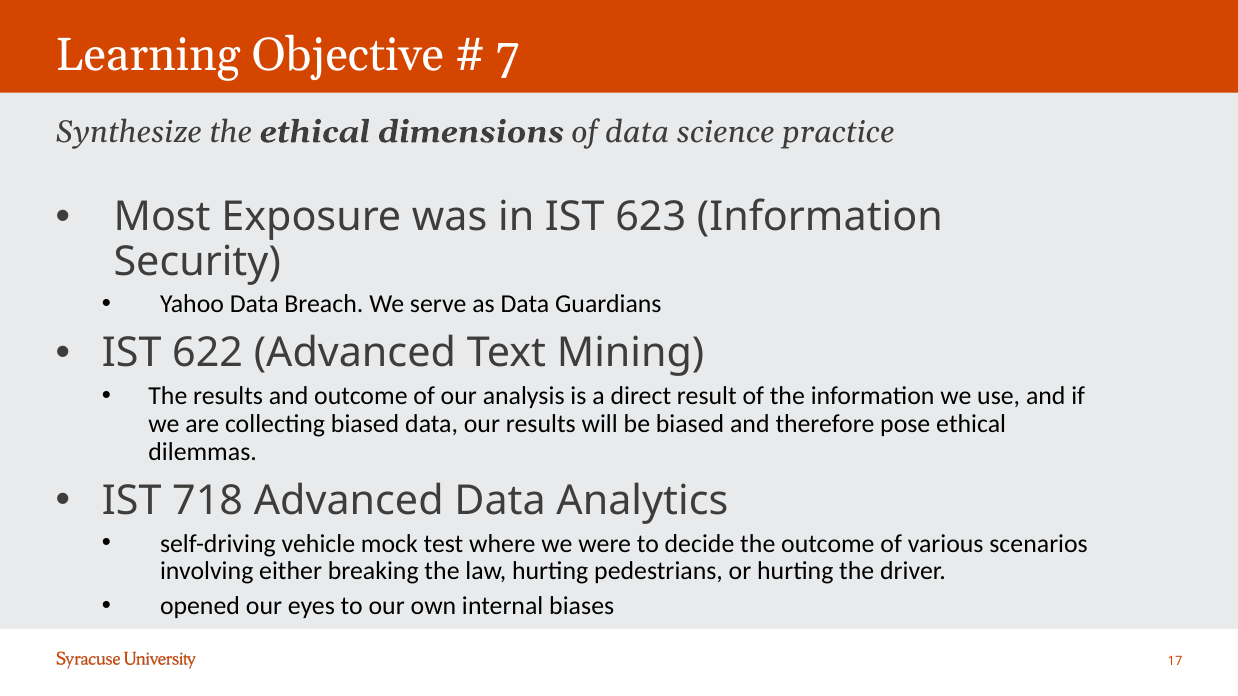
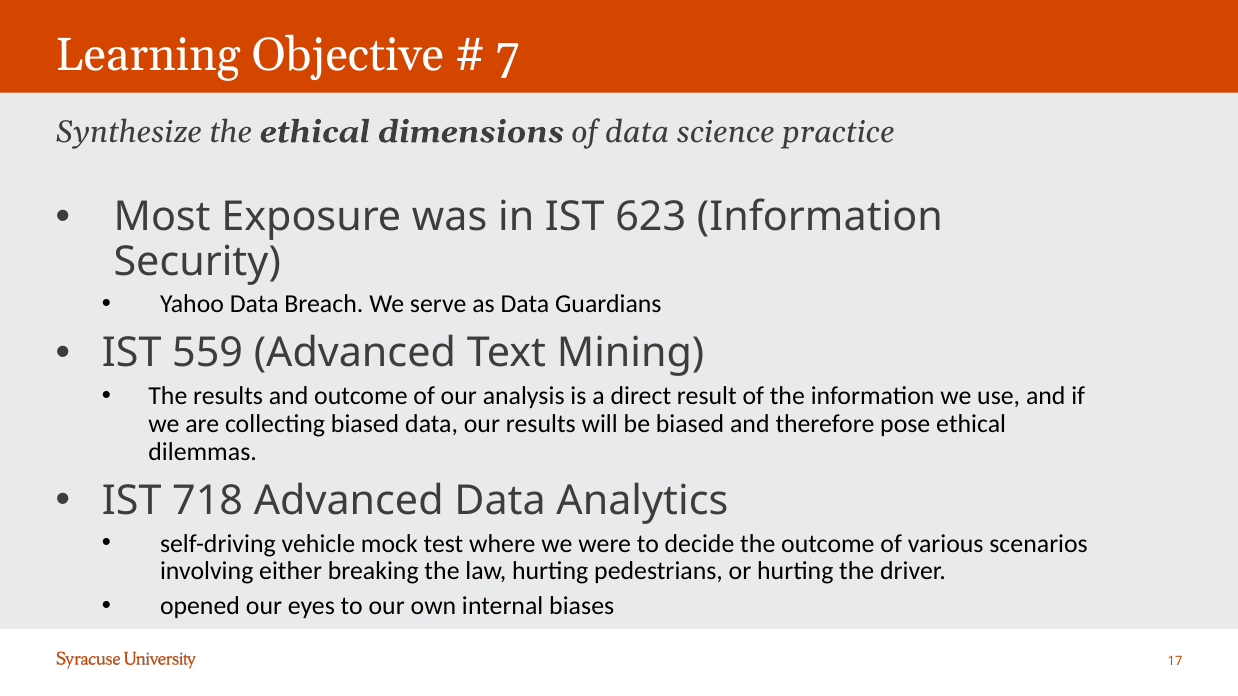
622: 622 -> 559 (208, 354)
